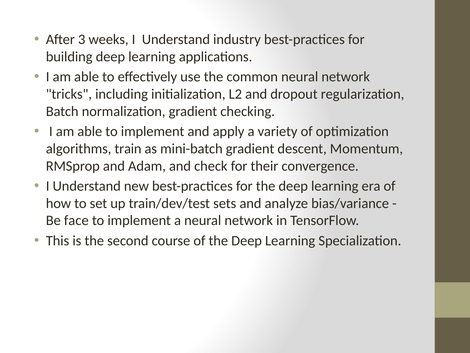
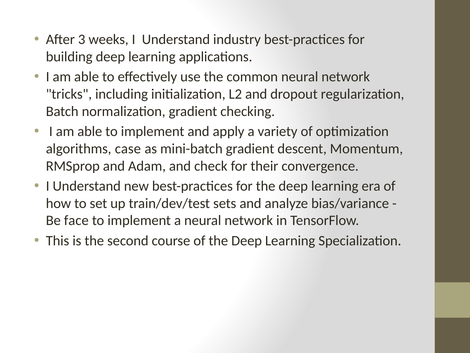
train: train -> case (128, 148)
